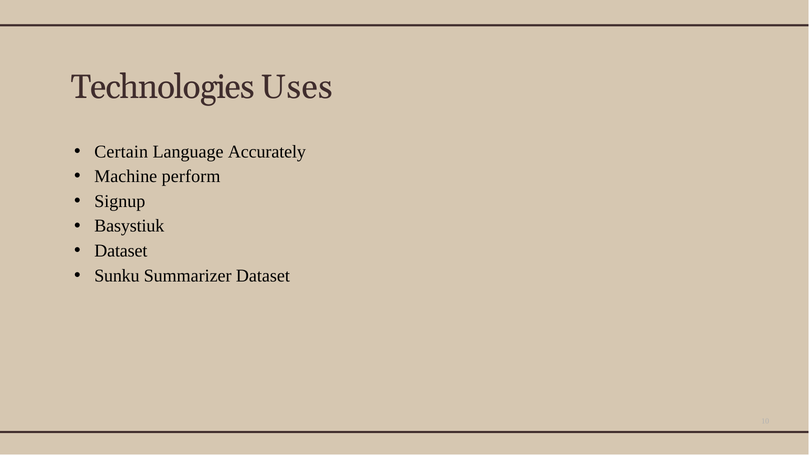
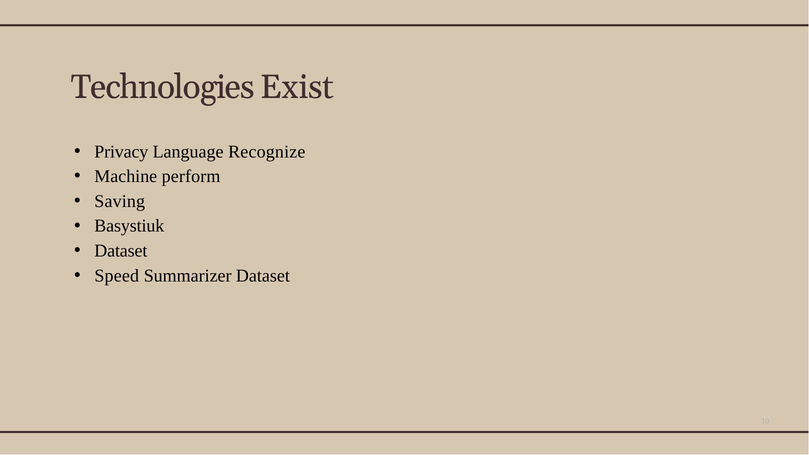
Uses: Uses -> Exist (297, 87)
Certain: Certain -> Privacy (121, 152)
Accurately: Accurately -> Recognize (267, 152)
Signup: Signup -> Saving (120, 201)
Sunku: Sunku -> Speed (117, 276)
